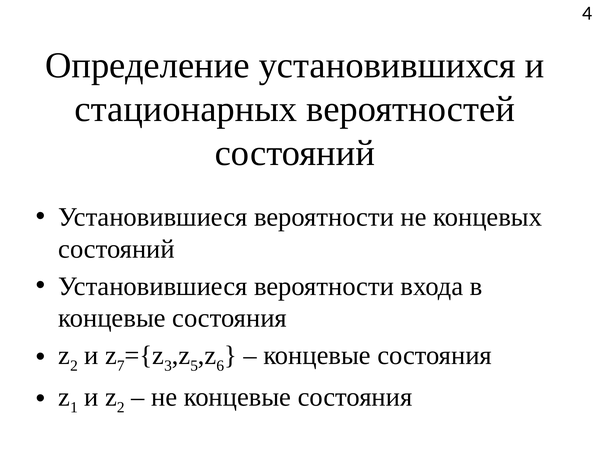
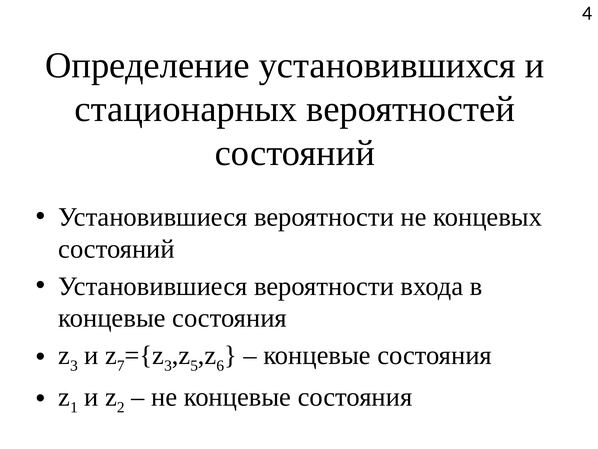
2: 2 -> 3 (74, 365)
